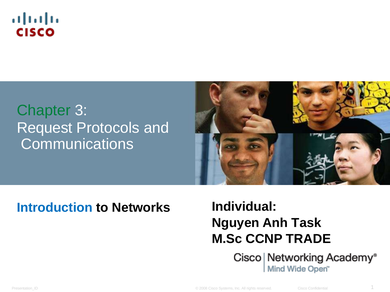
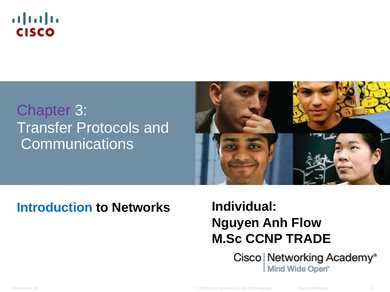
Chapter colour: green -> purple (44, 111)
Request: Request -> Transfer (45, 128)
Task: Task -> Flow (306, 223)
